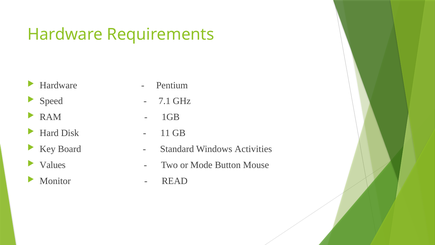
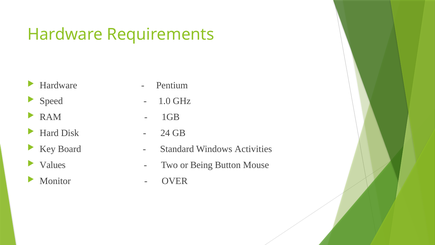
7.1: 7.1 -> 1.0 (164, 101)
11: 11 -> 24 (165, 133)
Mode: Mode -> Being (201, 165)
READ: READ -> OVER (175, 181)
